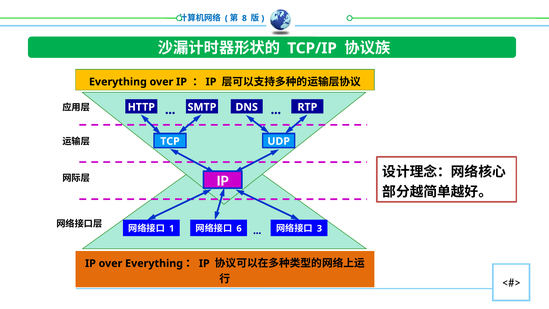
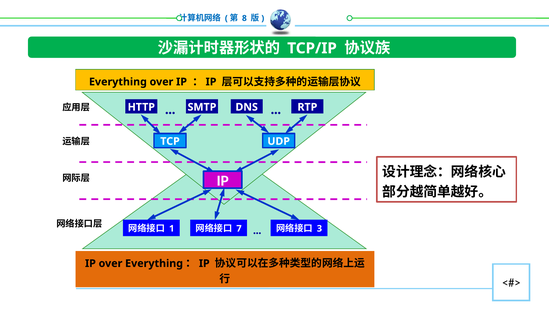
6: 6 -> 7 (239, 228)
